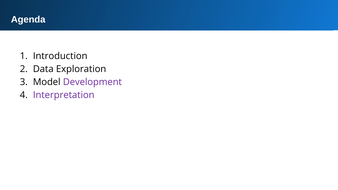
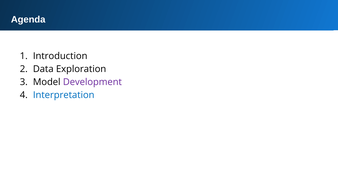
Interpretation colour: purple -> blue (64, 95)
